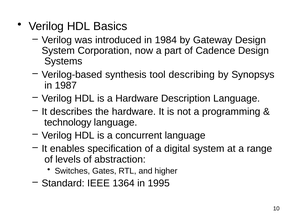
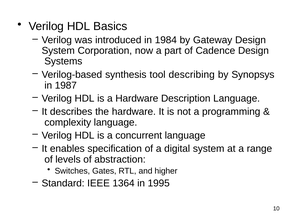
technology: technology -> complexity (68, 122)
